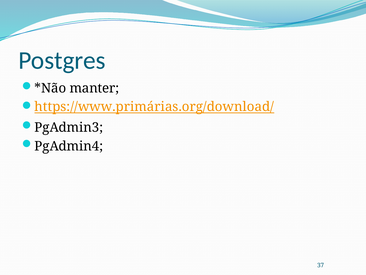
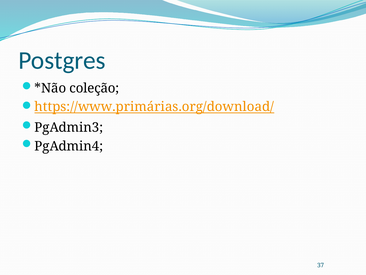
manter: manter -> coleção (94, 88)
